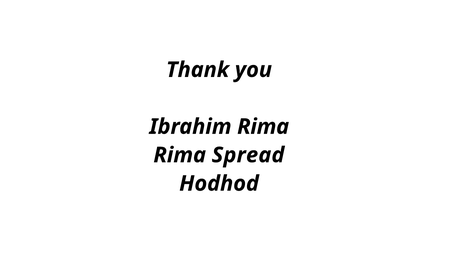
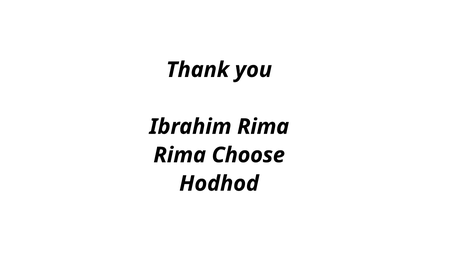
Spread: Spread -> Choose (248, 155)
